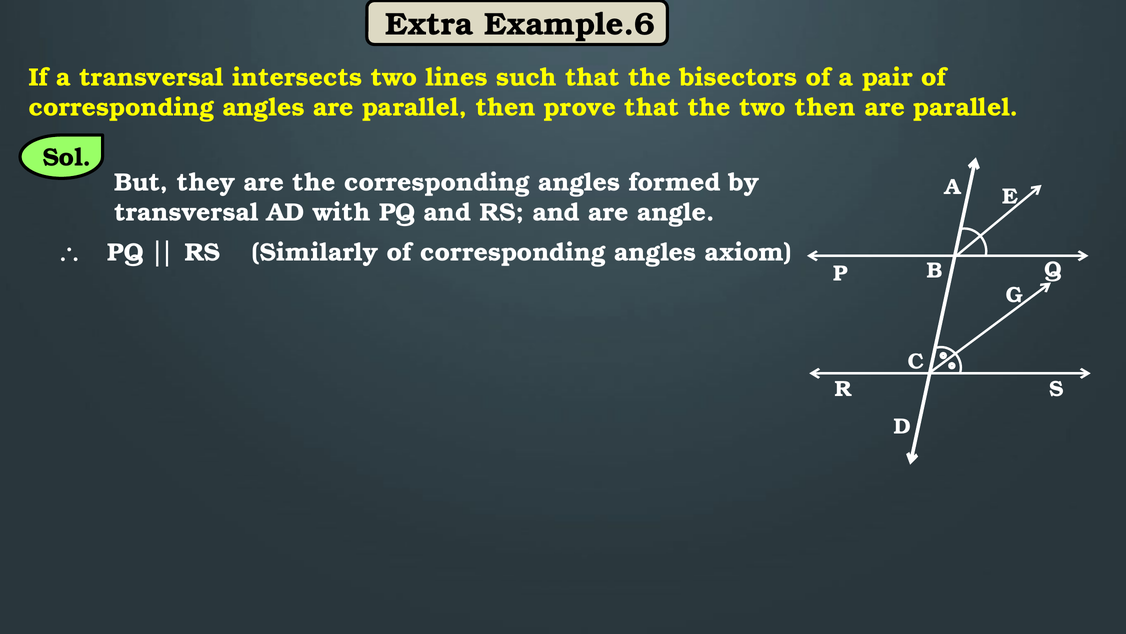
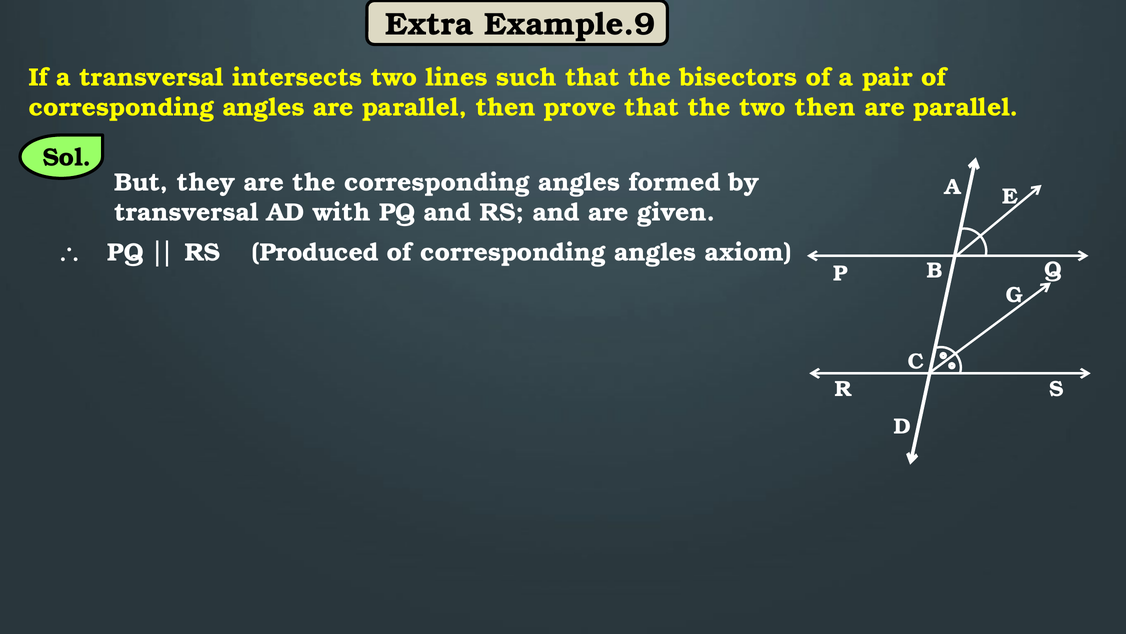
Example.6: Example.6 -> Example.9 (570, 24)
angle: angle -> given (676, 212)
Similarly: Similarly -> Produced (315, 252)
